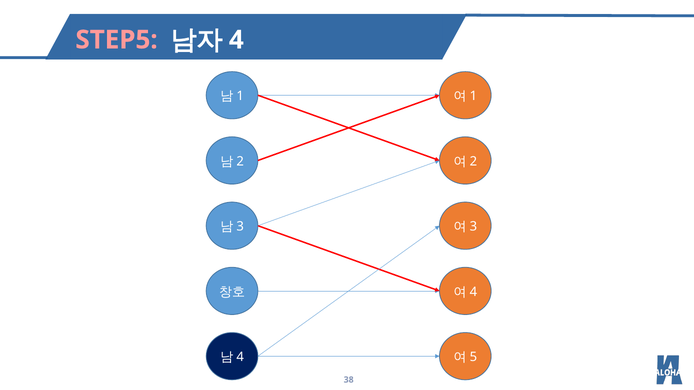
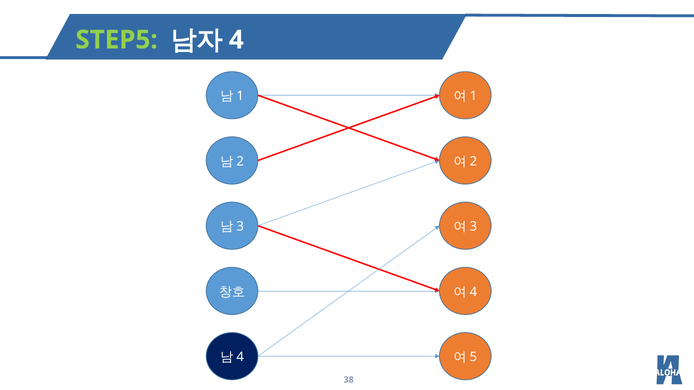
STEP5 colour: pink -> light green (117, 40)
